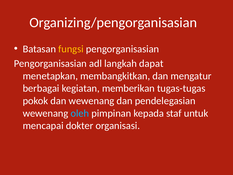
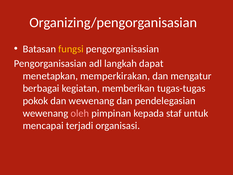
membangkitkan: membangkitkan -> memperkirakan (115, 76)
oleh colour: light blue -> pink (80, 113)
dokter: dokter -> terjadi (80, 126)
